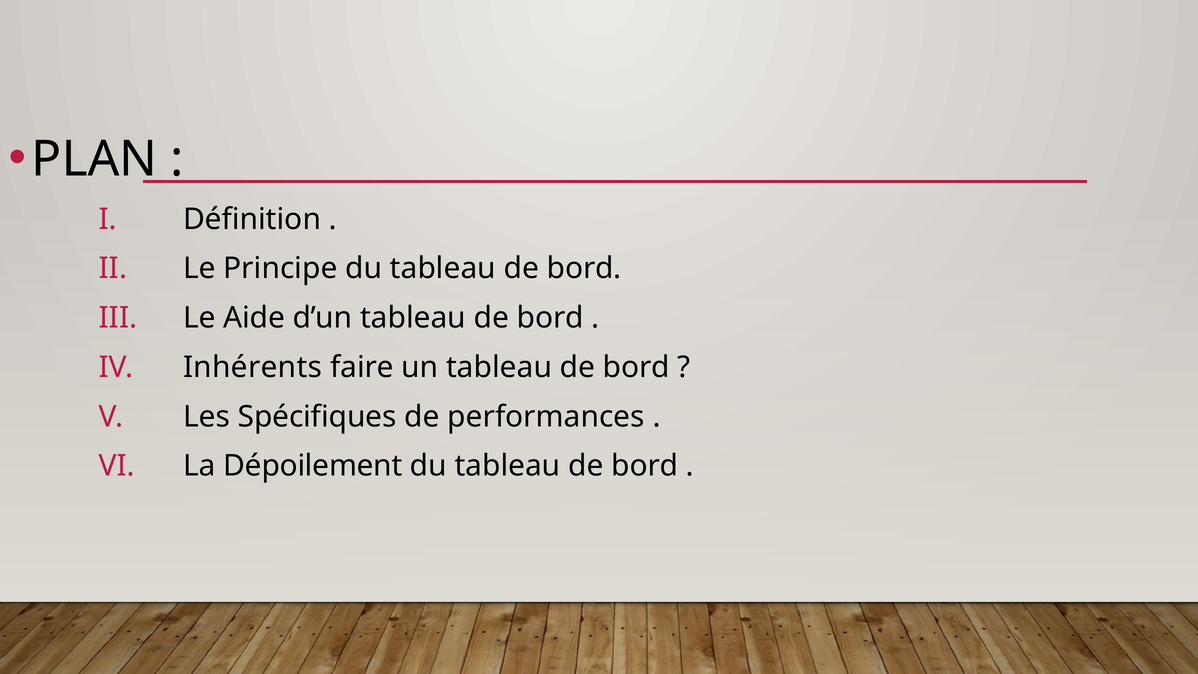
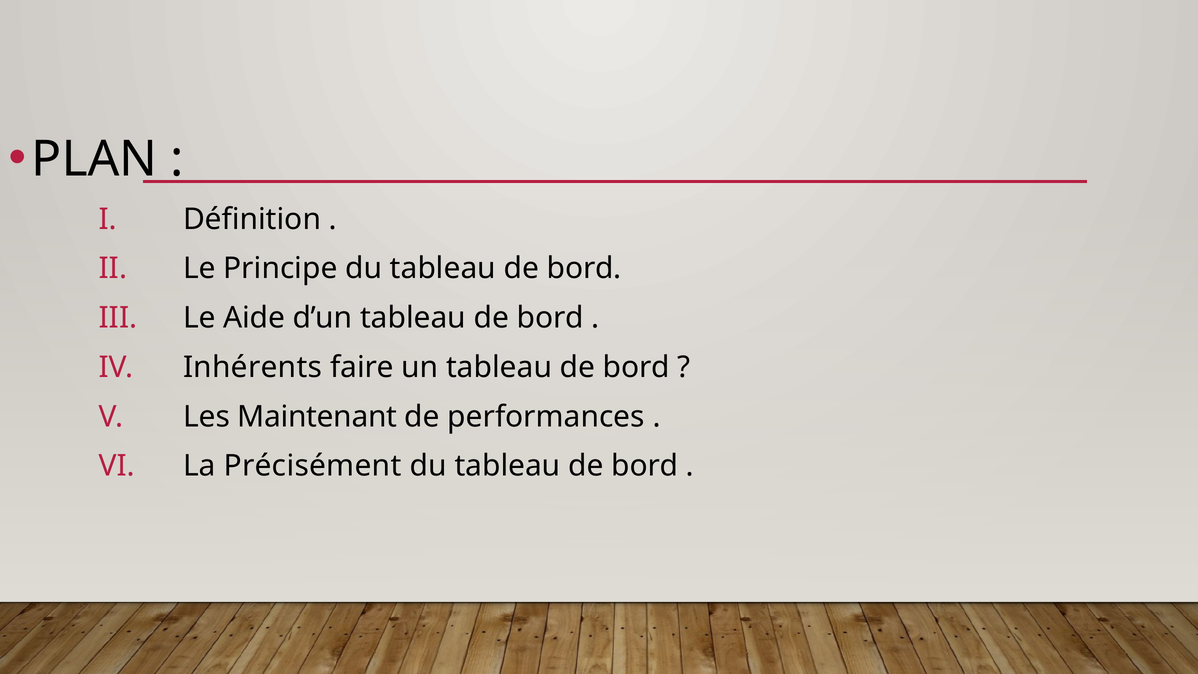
Spécifiques: Spécifiques -> Maintenant (317, 417)
Dépoilement: Dépoilement -> Précisément (313, 466)
